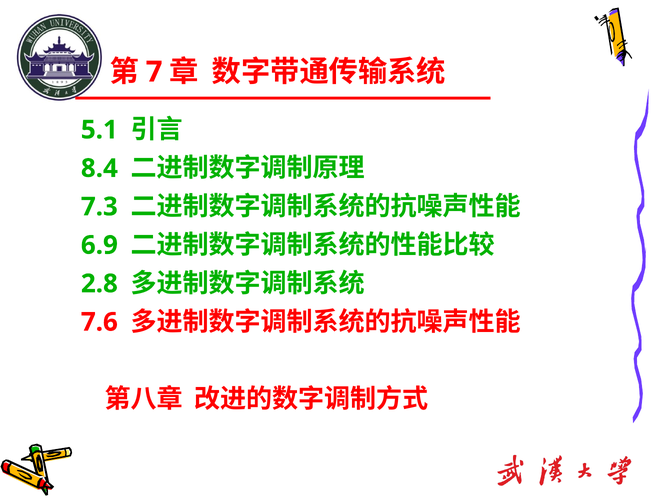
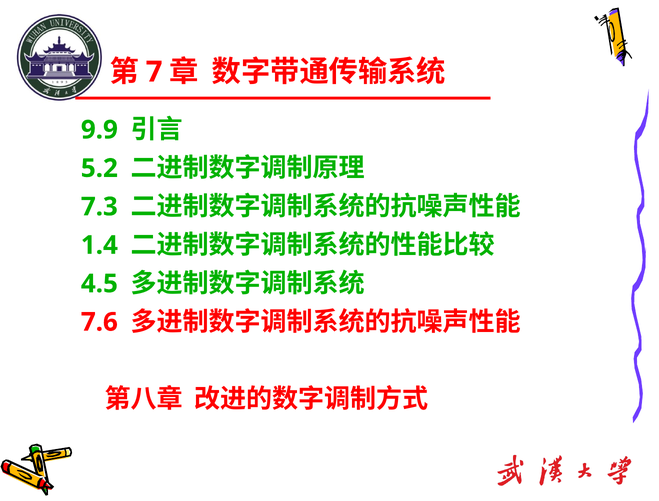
5.1: 5.1 -> 9.9 (99, 130)
8.4: 8.4 -> 5.2 (99, 168)
6.9: 6.9 -> 1.4 (99, 245)
2.8: 2.8 -> 4.5 (99, 284)
